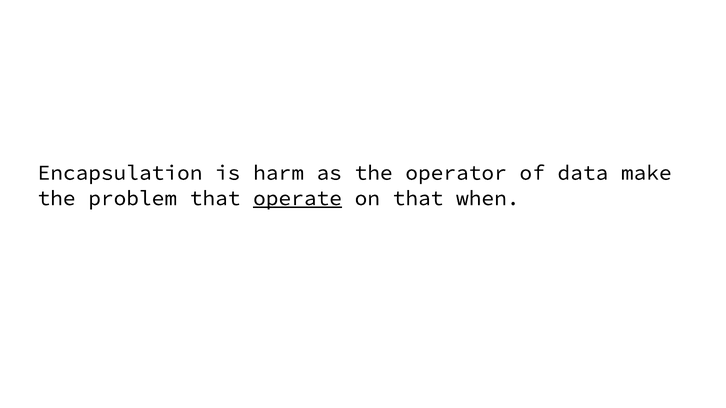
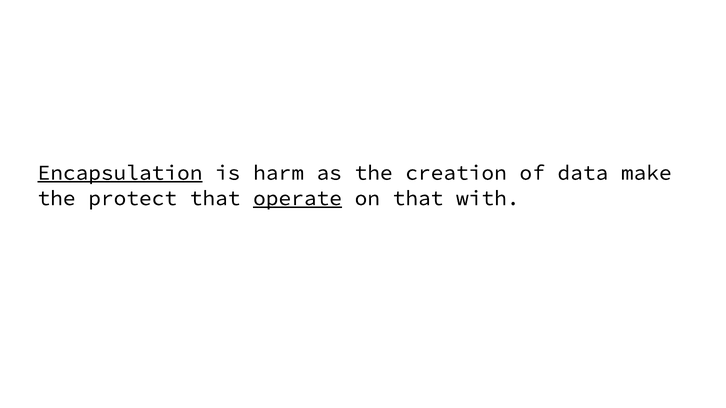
Encapsulation underline: none -> present (120, 173)
operator: operator -> creation (456, 173)
problem: problem -> protect (133, 198)
when: when -> with (488, 198)
